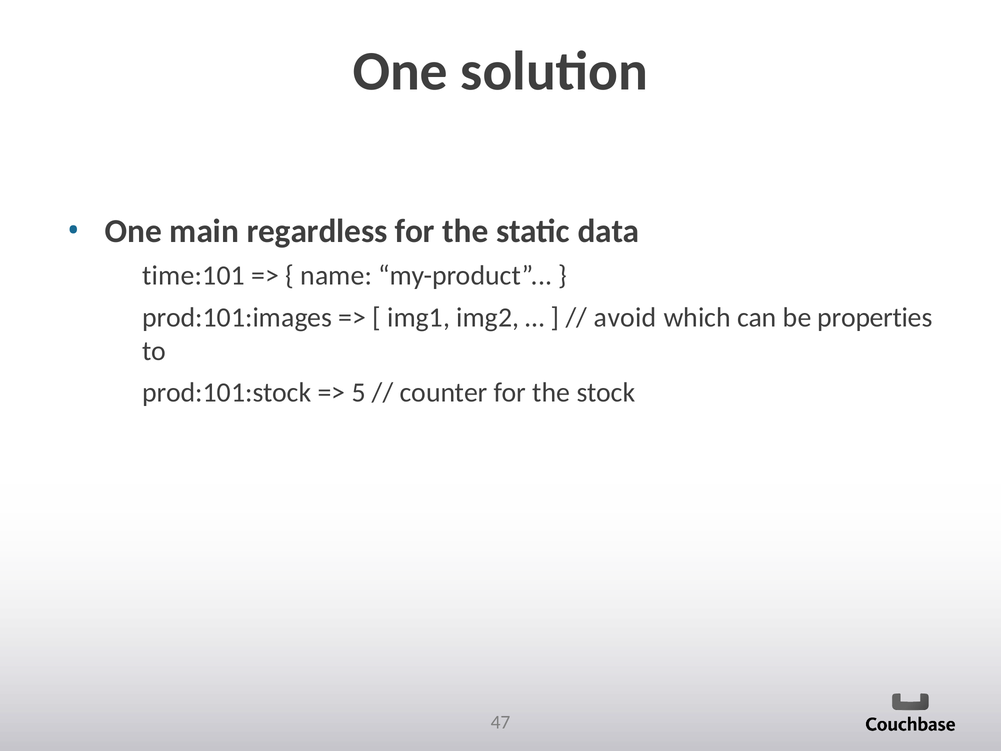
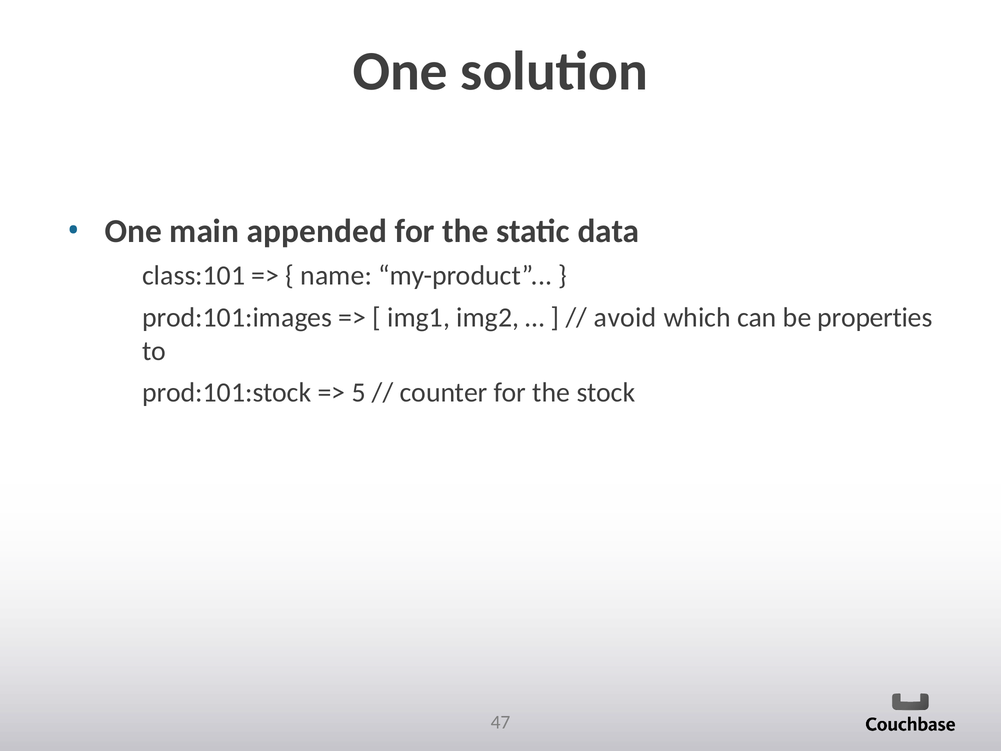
regardless: regardless -> appended (317, 231)
time:101: time:101 -> class:101 (194, 276)
